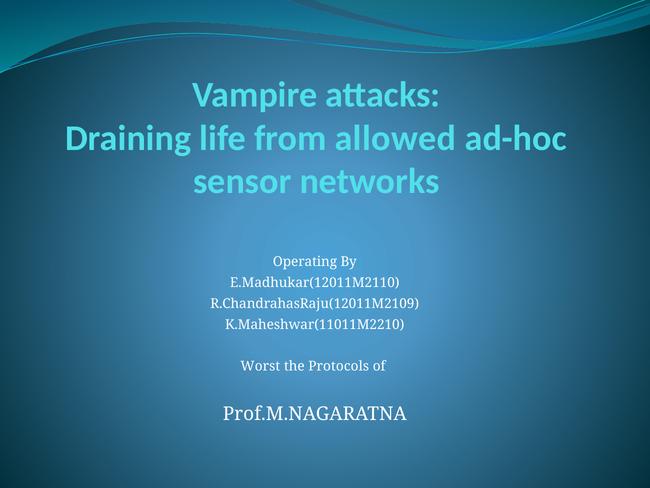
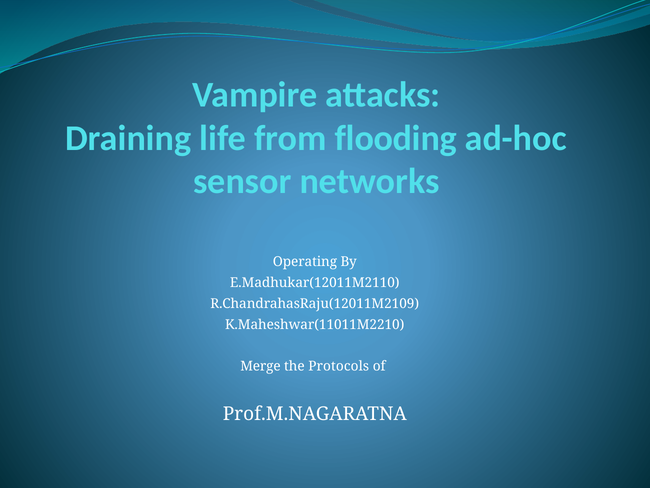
allowed: allowed -> flooding (396, 138)
Worst: Worst -> Merge (260, 366)
